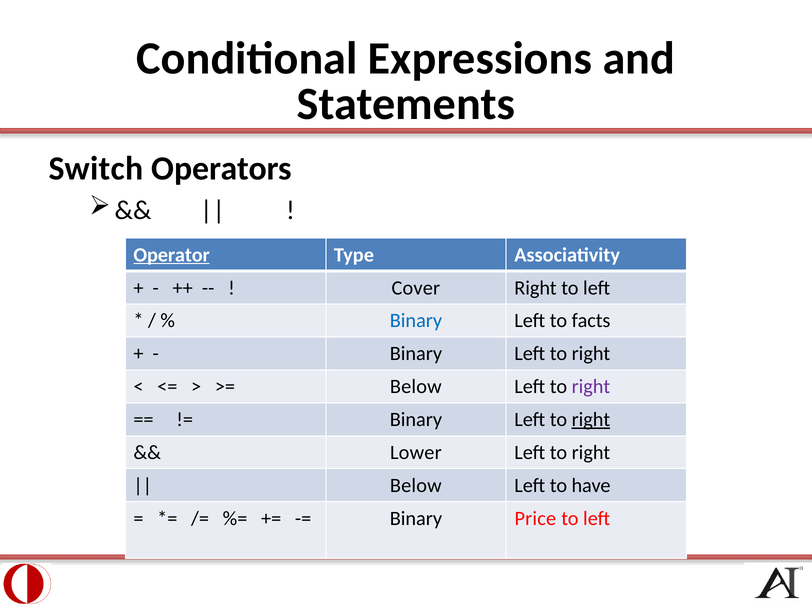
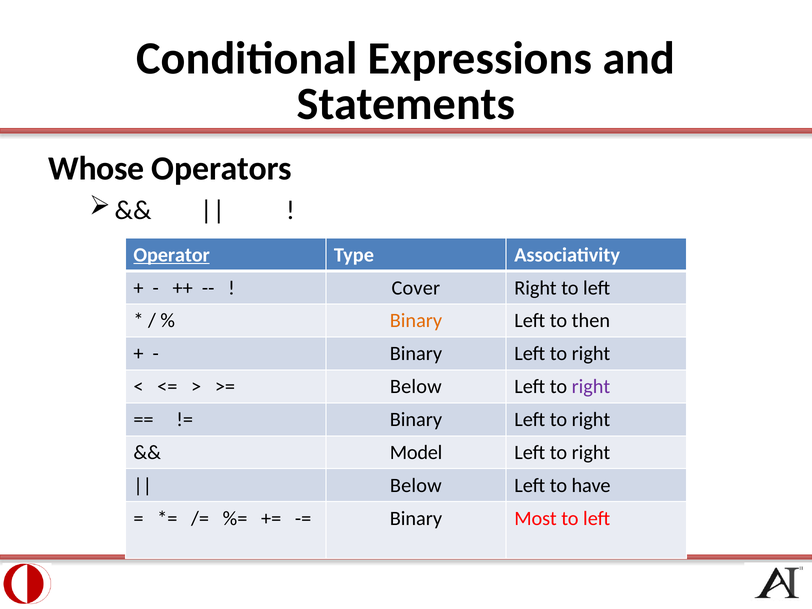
Switch: Switch -> Whose (96, 169)
Binary colour: blue -> orange (416, 321)
facts: facts -> then (591, 321)
right underline: present -> none (591, 420)
Lower: Lower -> Model (416, 452)
Price: Price -> Most (536, 518)
